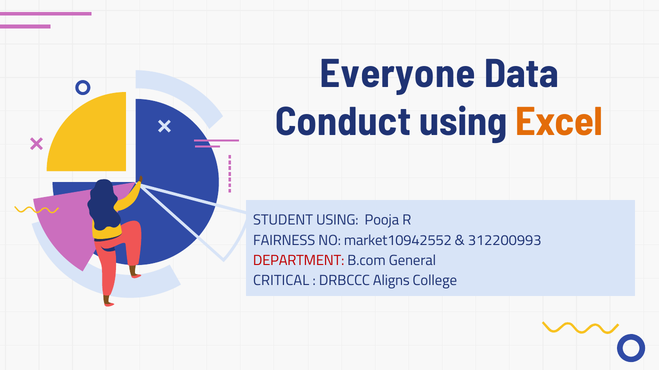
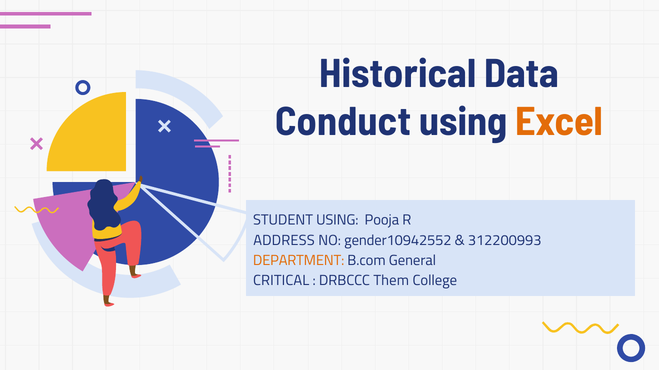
Everyone: Everyone -> Historical (398, 74)
FAIRNESS: FAIRNESS -> ADDRESS (284, 241)
market10942552: market10942552 -> gender10942552 (398, 241)
DEPARTMENT colour: red -> orange (299, 261)
Aligns: Aligns -> Them (391, 281)
